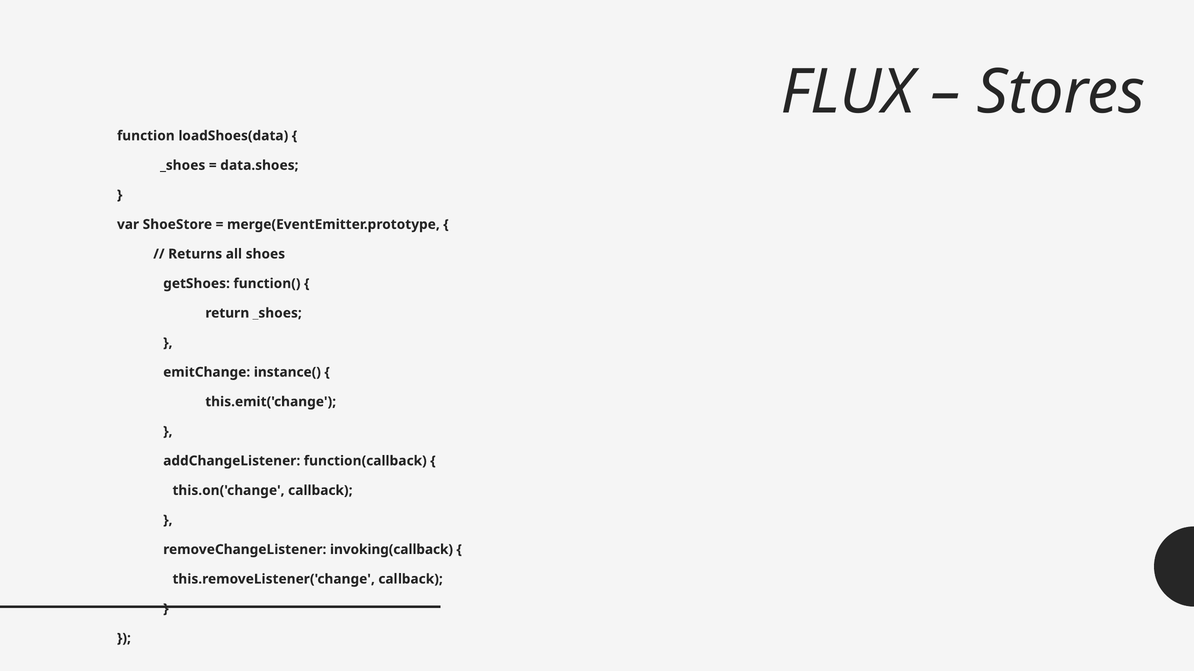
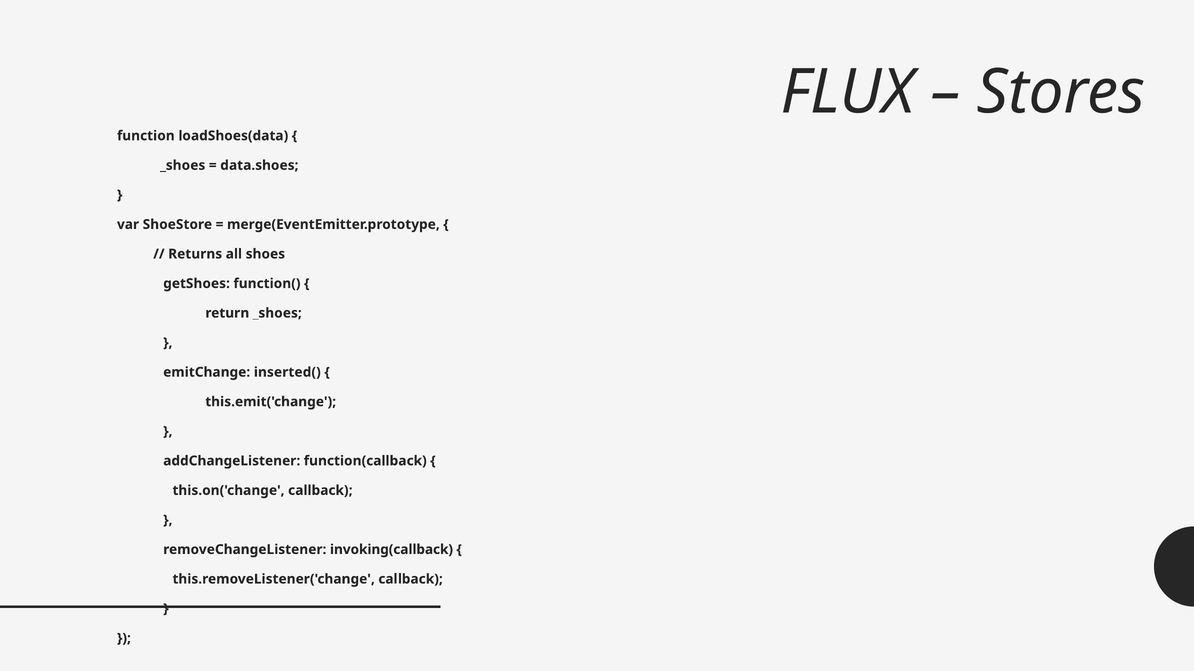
instance(: instance( -> inserted( (287, 373)
